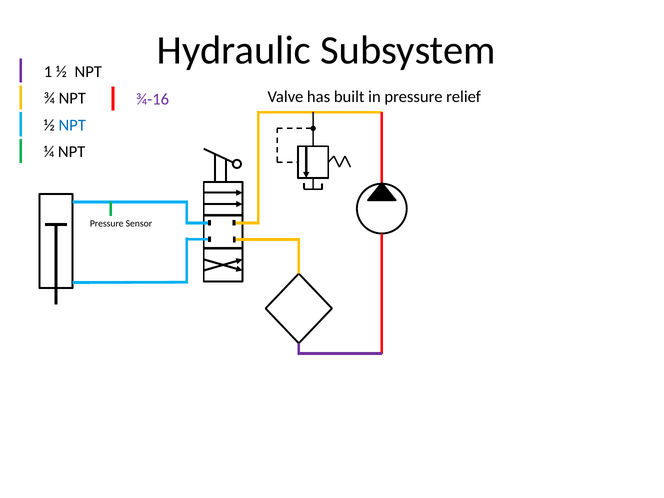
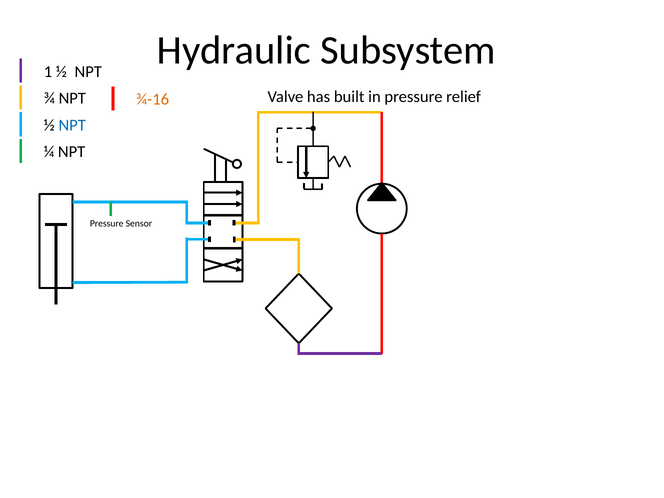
¾-16 colour: purple -> orange (153, 99)
